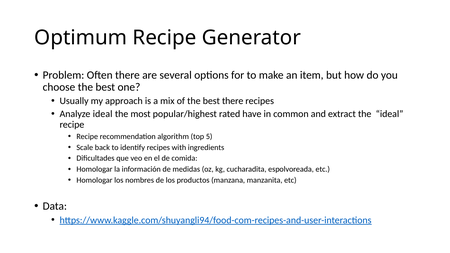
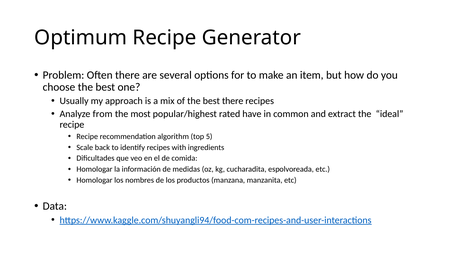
Analyze ideal: ideal -> from (103, 114)
